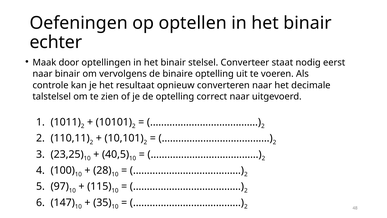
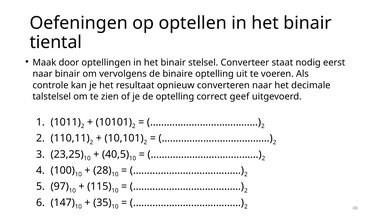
echter: echter -> tiental (56, 42)
correct naar: naar -> geef (240, 96)
